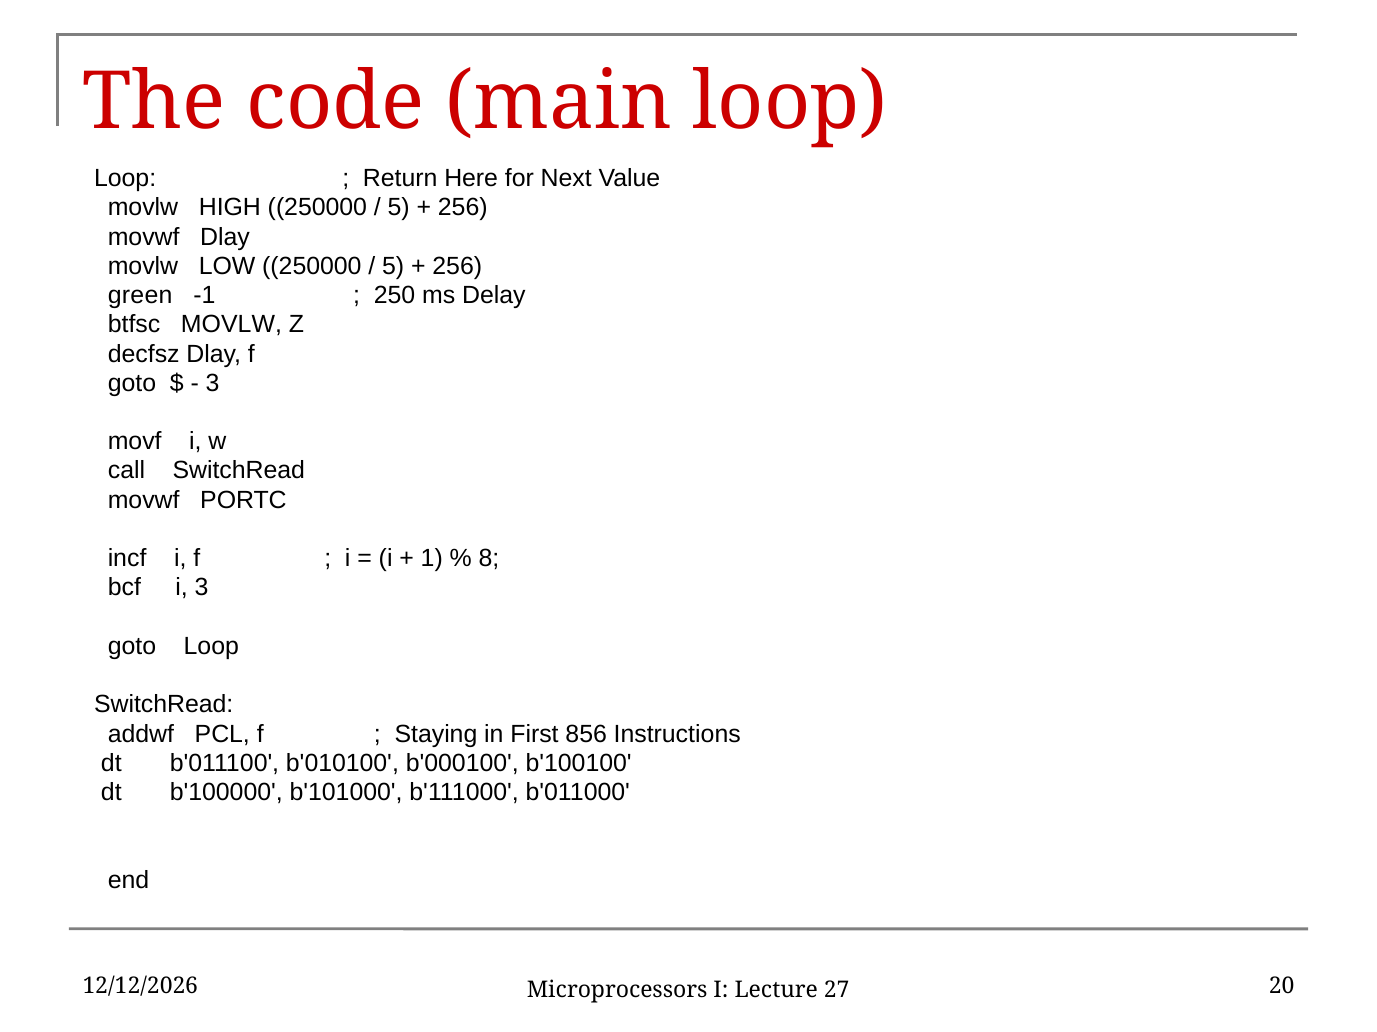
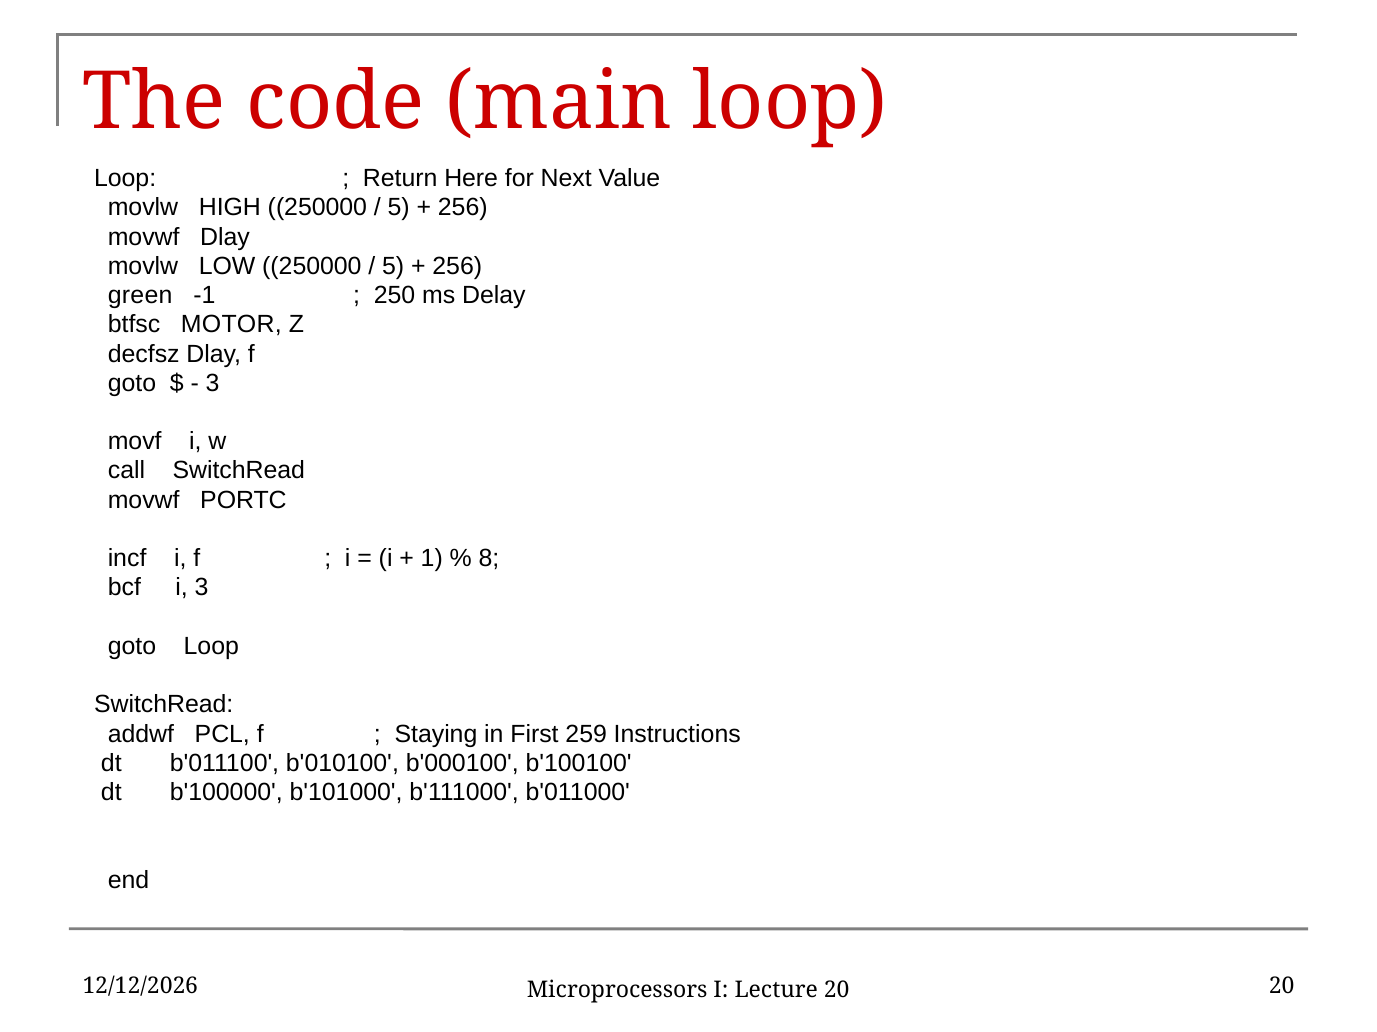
btfsc MOVLW: MOVLW -> MOTOR (231, 325)
856: 856 -> 259 (586, 734)
Lecture 27: 27 -> 20 (837, 991)
